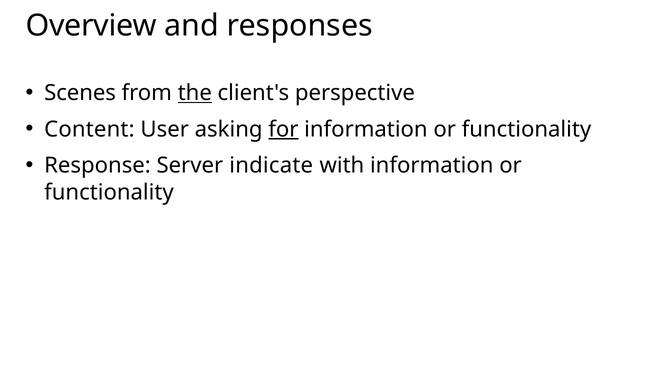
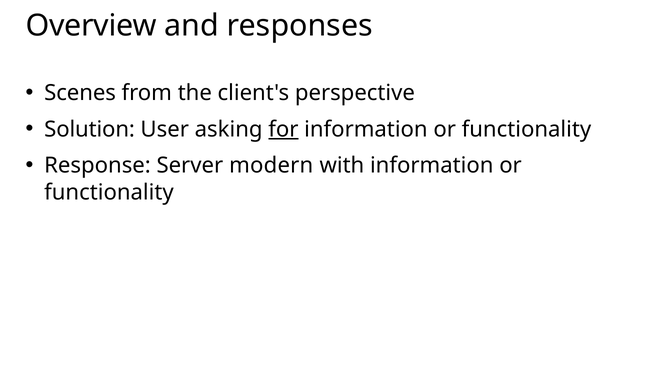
the underline: present -> none (195, 93)
Content: Content -> Solution (90, 129)
indicate: indicate -> modern (271, 165)
